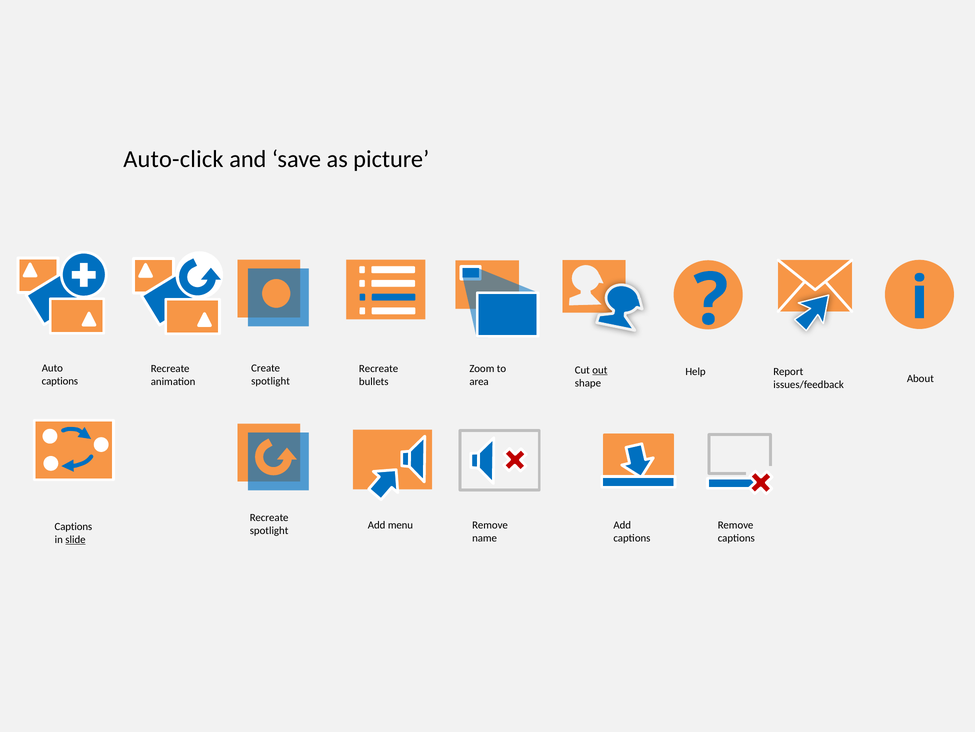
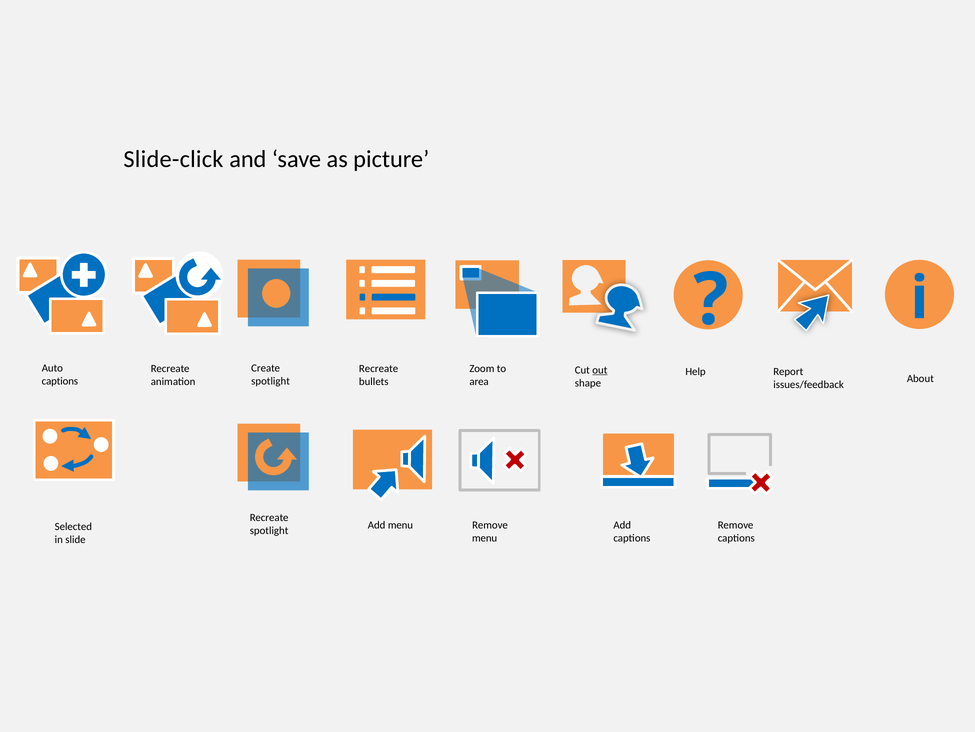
Auto-click: Auto-click -> Slide-click (173, 159)
Captions: Captions -> Selected (73, 526)
name: name -> menu (485, 537)
slide underline: present -> none (75, 539)
